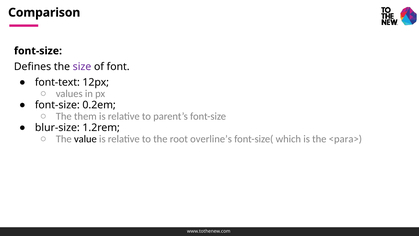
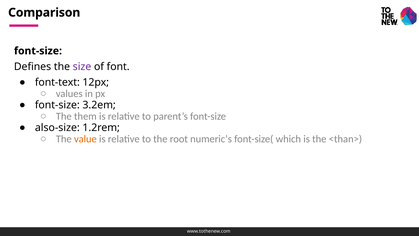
0.2em: 0.2em -> 3.2em (99, 105)
blur-size: blur-size -> also-size (57, 127)
value colour: black -> orange (85, 139)
overline’s: overline’s -> numeric’s (211, 139)
<para>: <para> -> <than> (345, 139)
